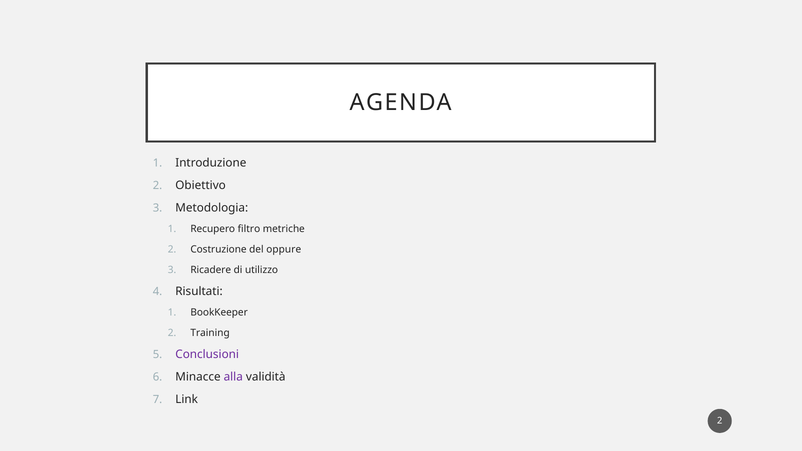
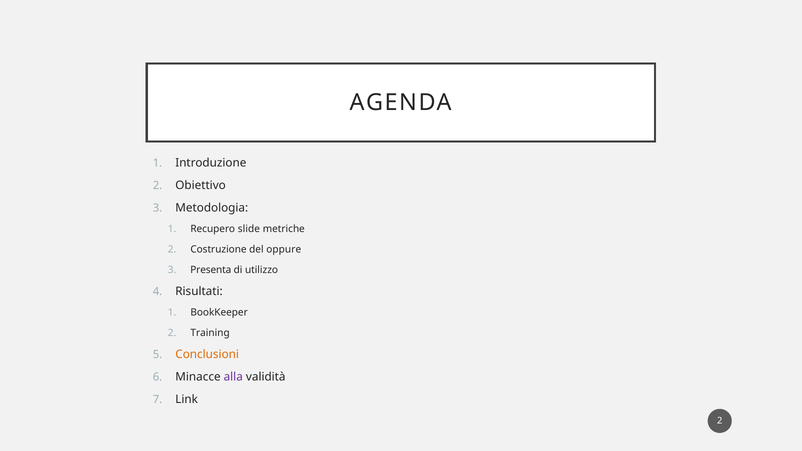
filtro: filtro -> slide (249, 229)
Ricadere: Ricadere -> Presenta (211, 270)
Conclusioni colour: purple -> orange (207, 355)
